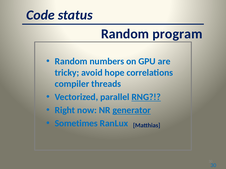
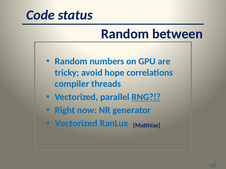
program: program -> between (177, 34)
generator underline: present -> none (132, 110)
Sometimes: Sometimes -> Vectorized (76, 124)
